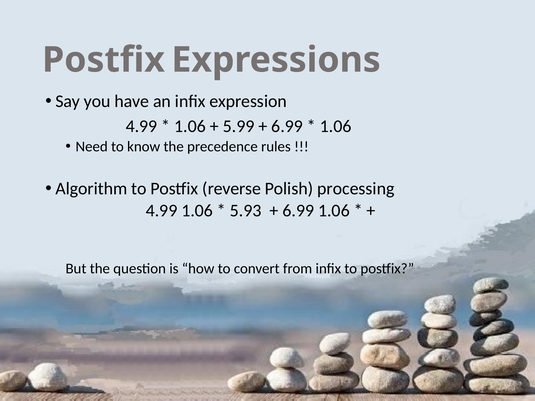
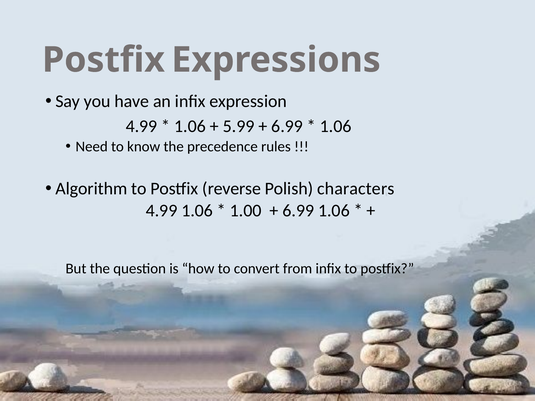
processing: processing -> characters (356, 189)
5.93: 5.93 -> 1.00 (246, 211)
